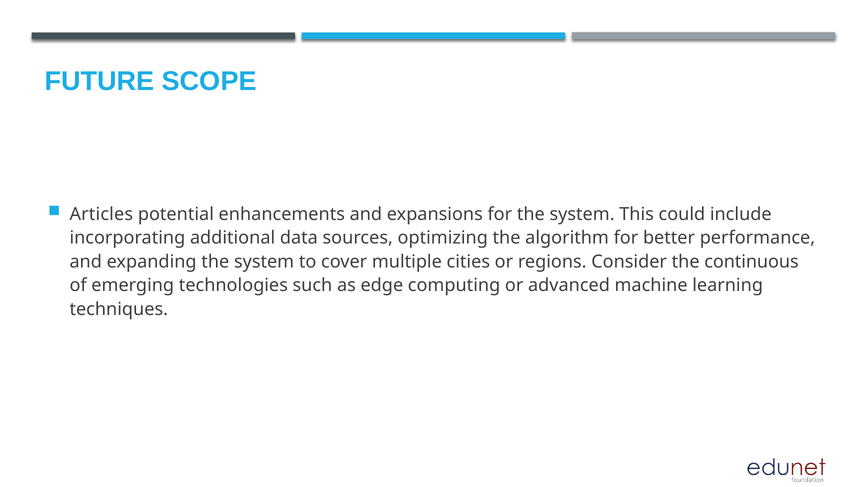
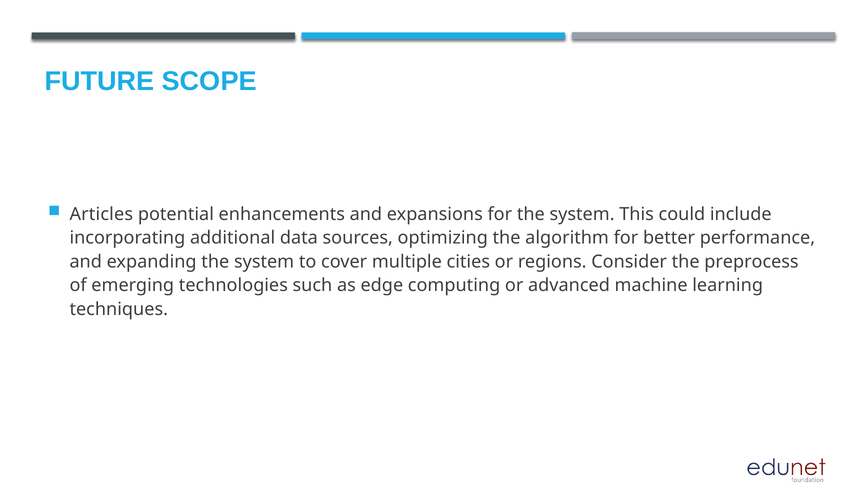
continuous: continuous -> preprocess (751, 262)
